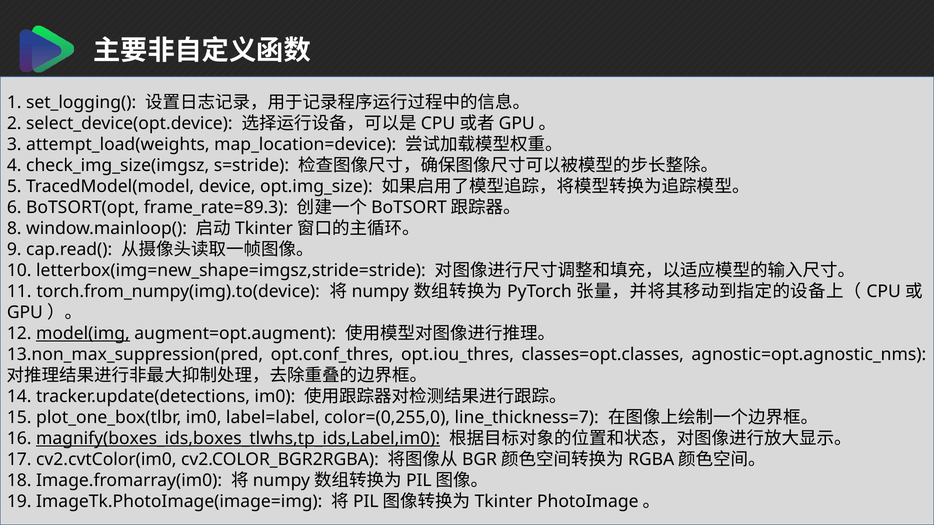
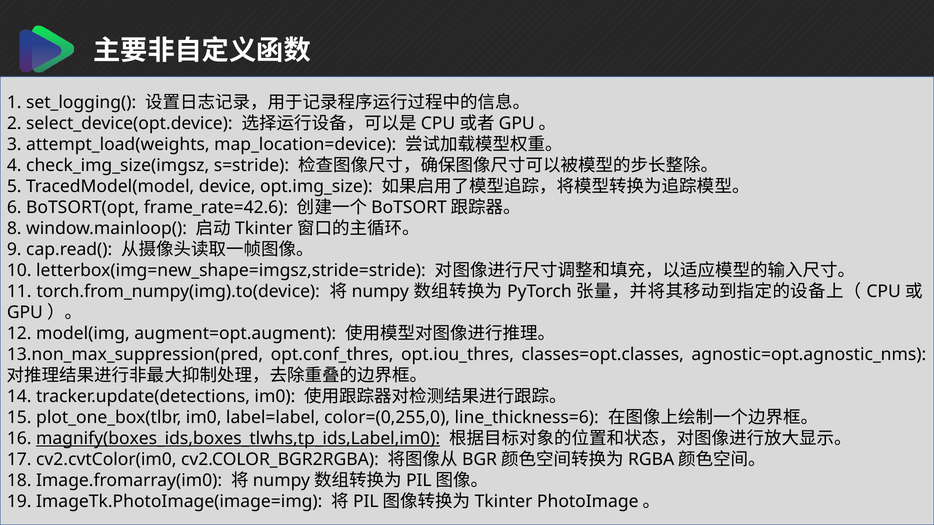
frame_rate=89.3: frame_rate=89.3 -> frame_rate=42.6 (216, 208)
model(img underline: present -> none (83, 334)
line_thickness=7: line_thickness=7 -> line_thickness=6 (527, 418)
